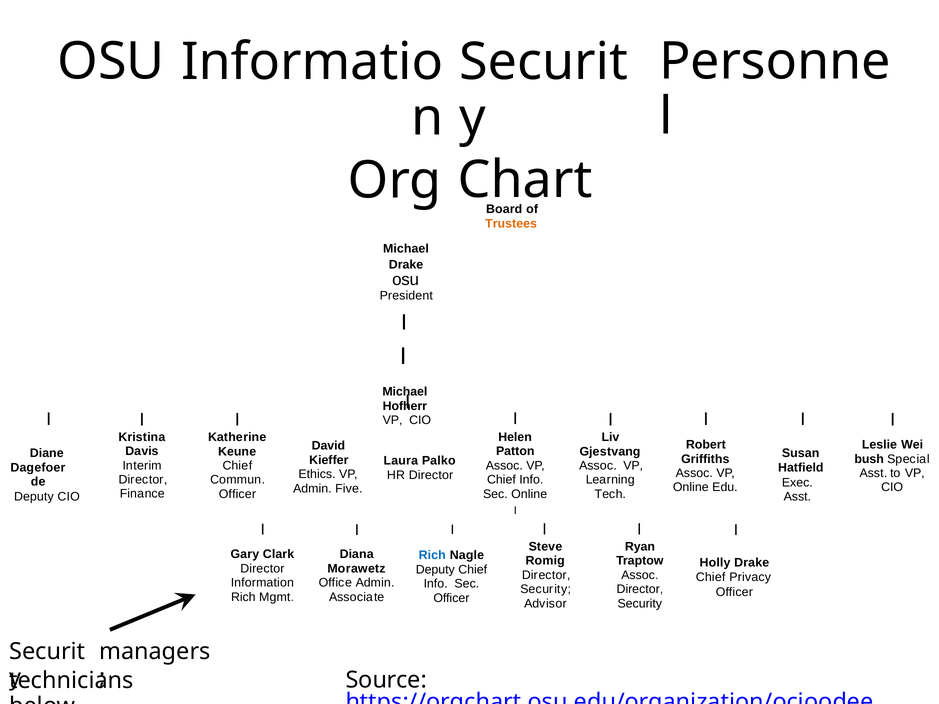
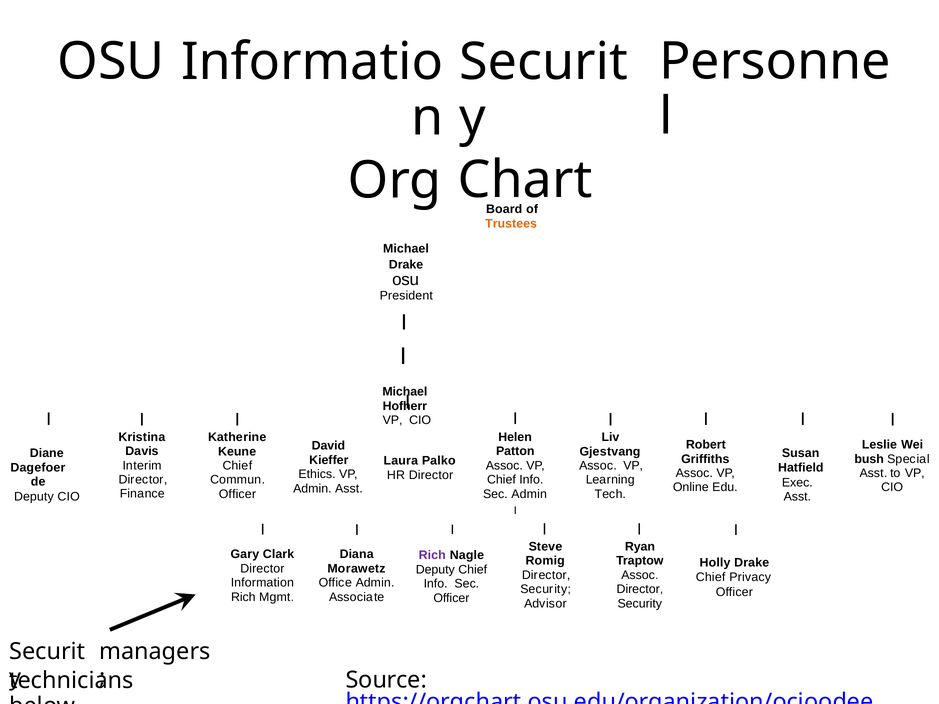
Admin Five: Five -> Asst (349, 489)
Sec Online: Online -> Admin (529, 494)
Rich colour: blue -> purple (432, 555)
